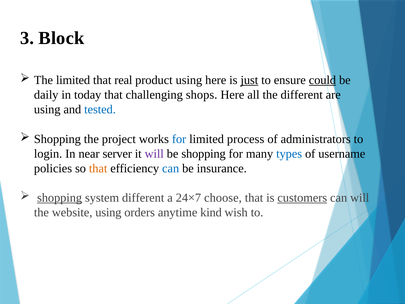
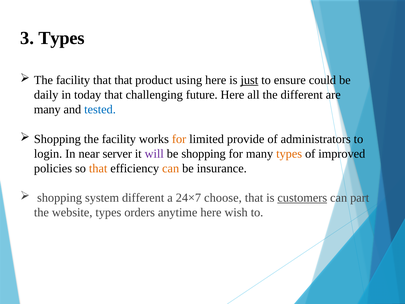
3 Block: Block -> Types (62, 38)
limited: limited -> facility (73, 80)
that real: real -> that (123, 80)
could underline: present -> none (322, 80)
shops: shops -> future (202, 95)
using: using -> many (47, 109)
project: project -> facility (119, 139)
for colour: blue -> orange (179, 139)
process: process -> provide (246, 139)
types colour: blue -> orange (289, 154)
username: username -> improved (342, 154)
can colour: blue -> orange (171, 168)
shopping underline: present -> none (60, 198)
can will: will -> part (360, 198)
website using: using -> types (108, 212)
anytime kind: kind -> here (211, 212)
